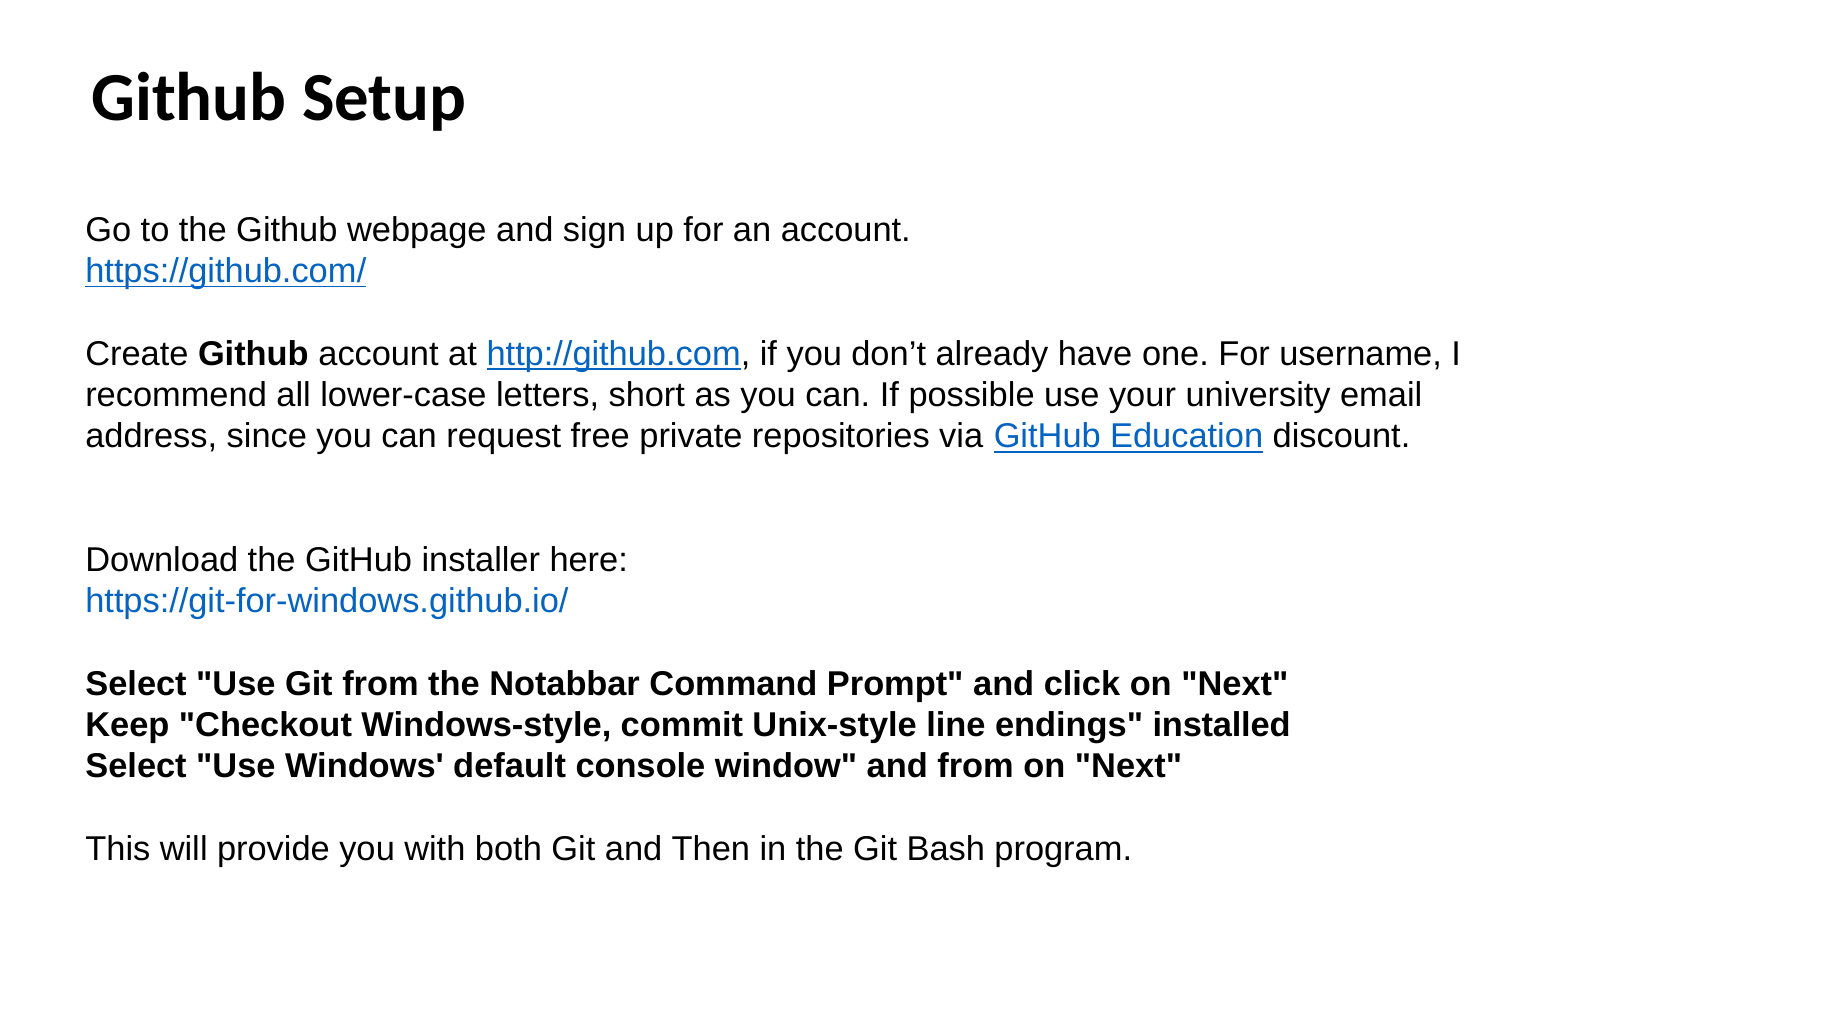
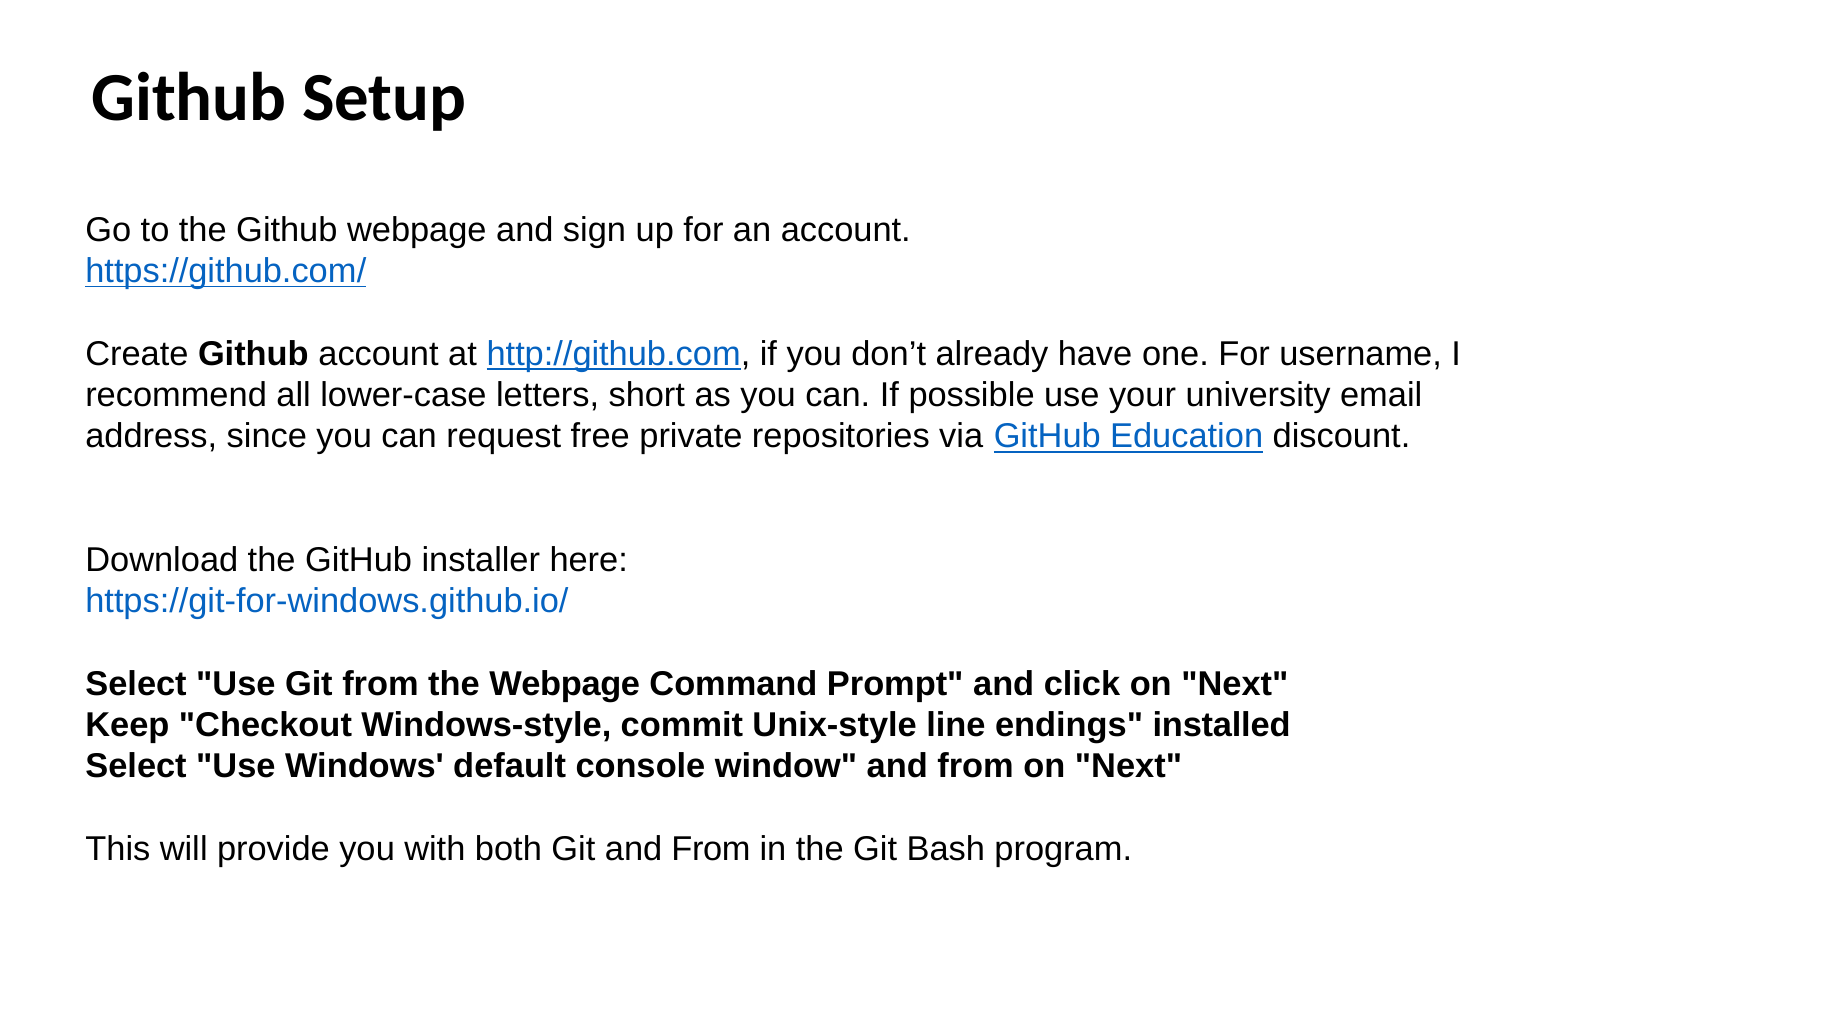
the Notabbar: Notabbar -> Webpage (565, 684)
Git and Then: Then -> From (711, 849)
